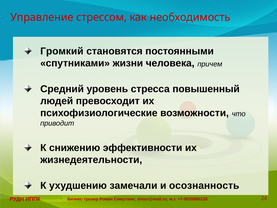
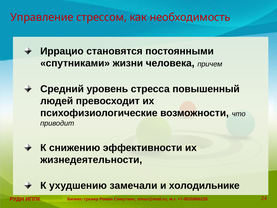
Громкий: Громкий -> Иррацио (62, 51)
осознанность: осознанность -> холодильнике (204, 185)
